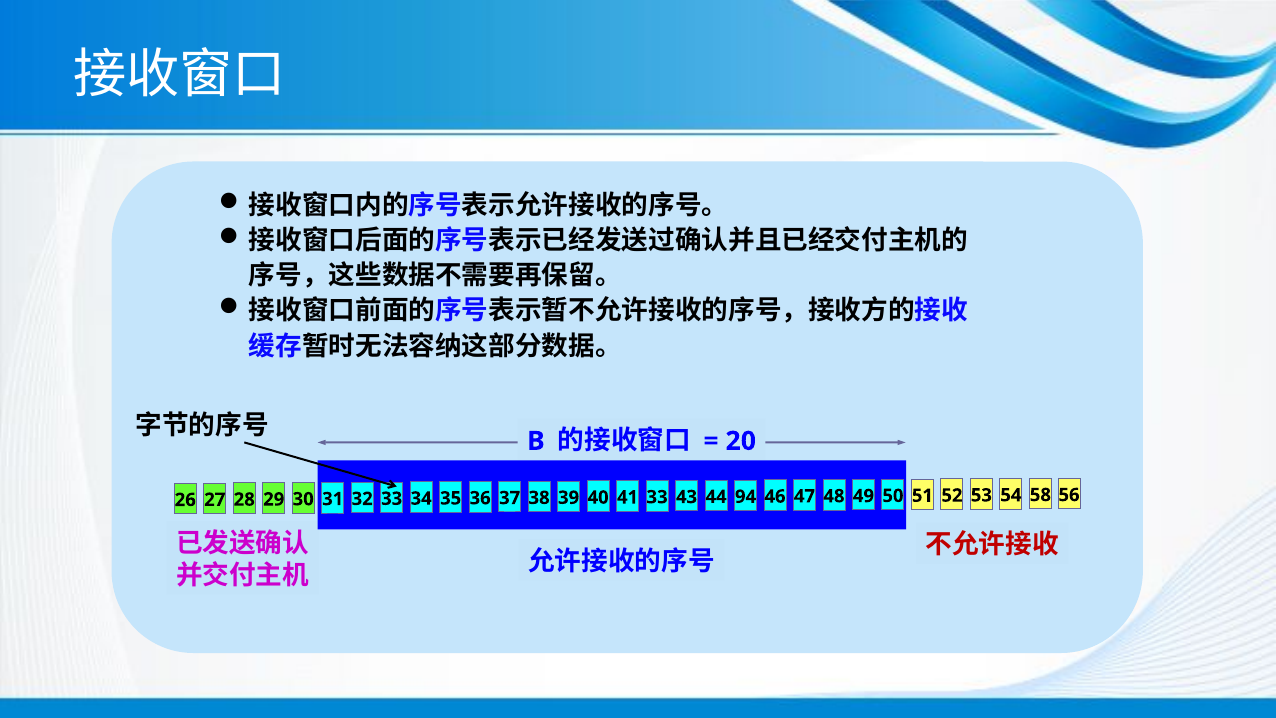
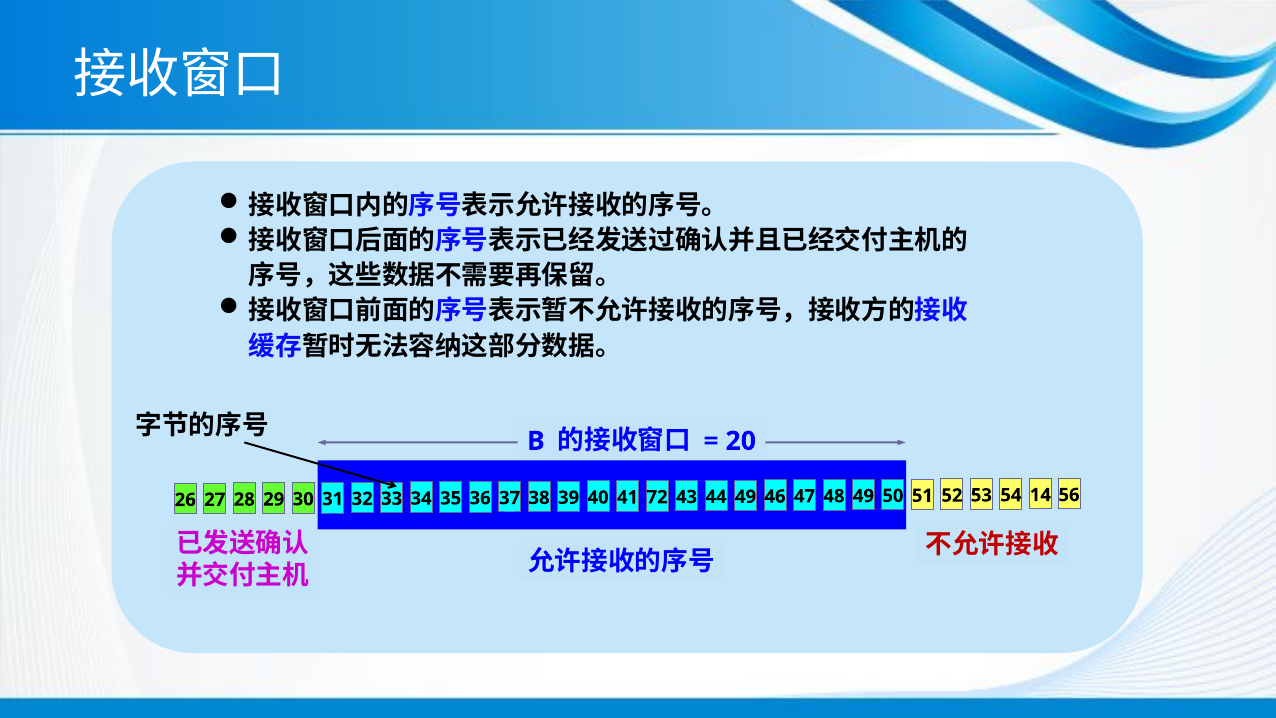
41 33: 33 -> 72 (657, 497)
44 94: 94 -> 49 (746, 497)
58: 58 -> 14 (1040, 495)
